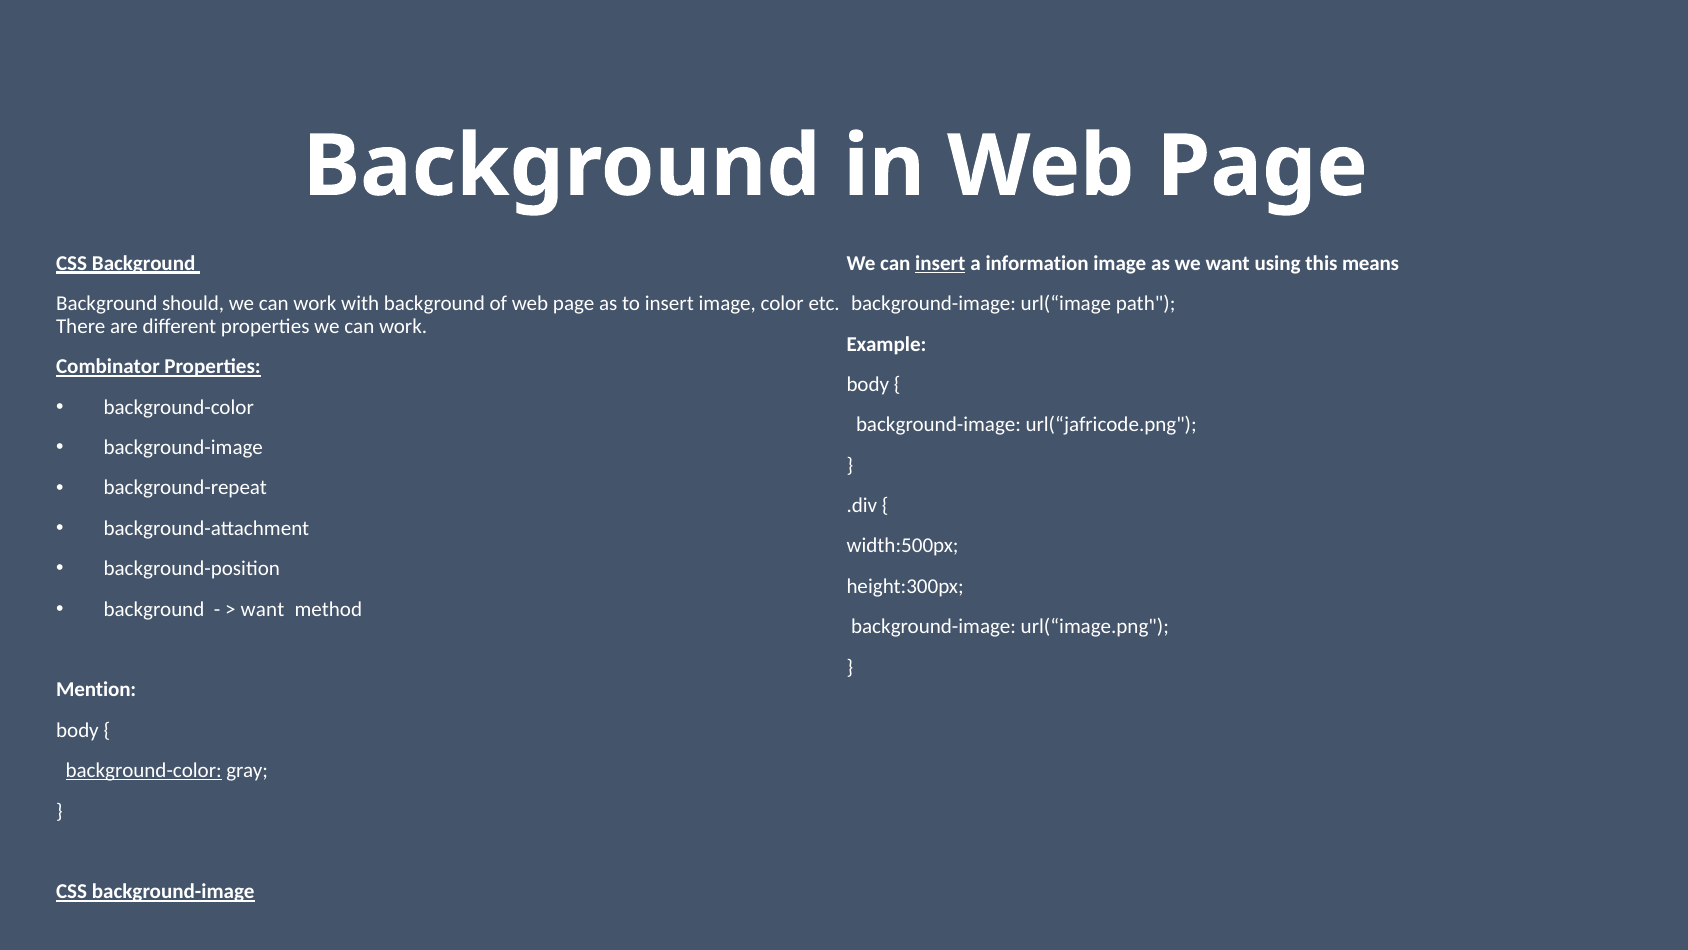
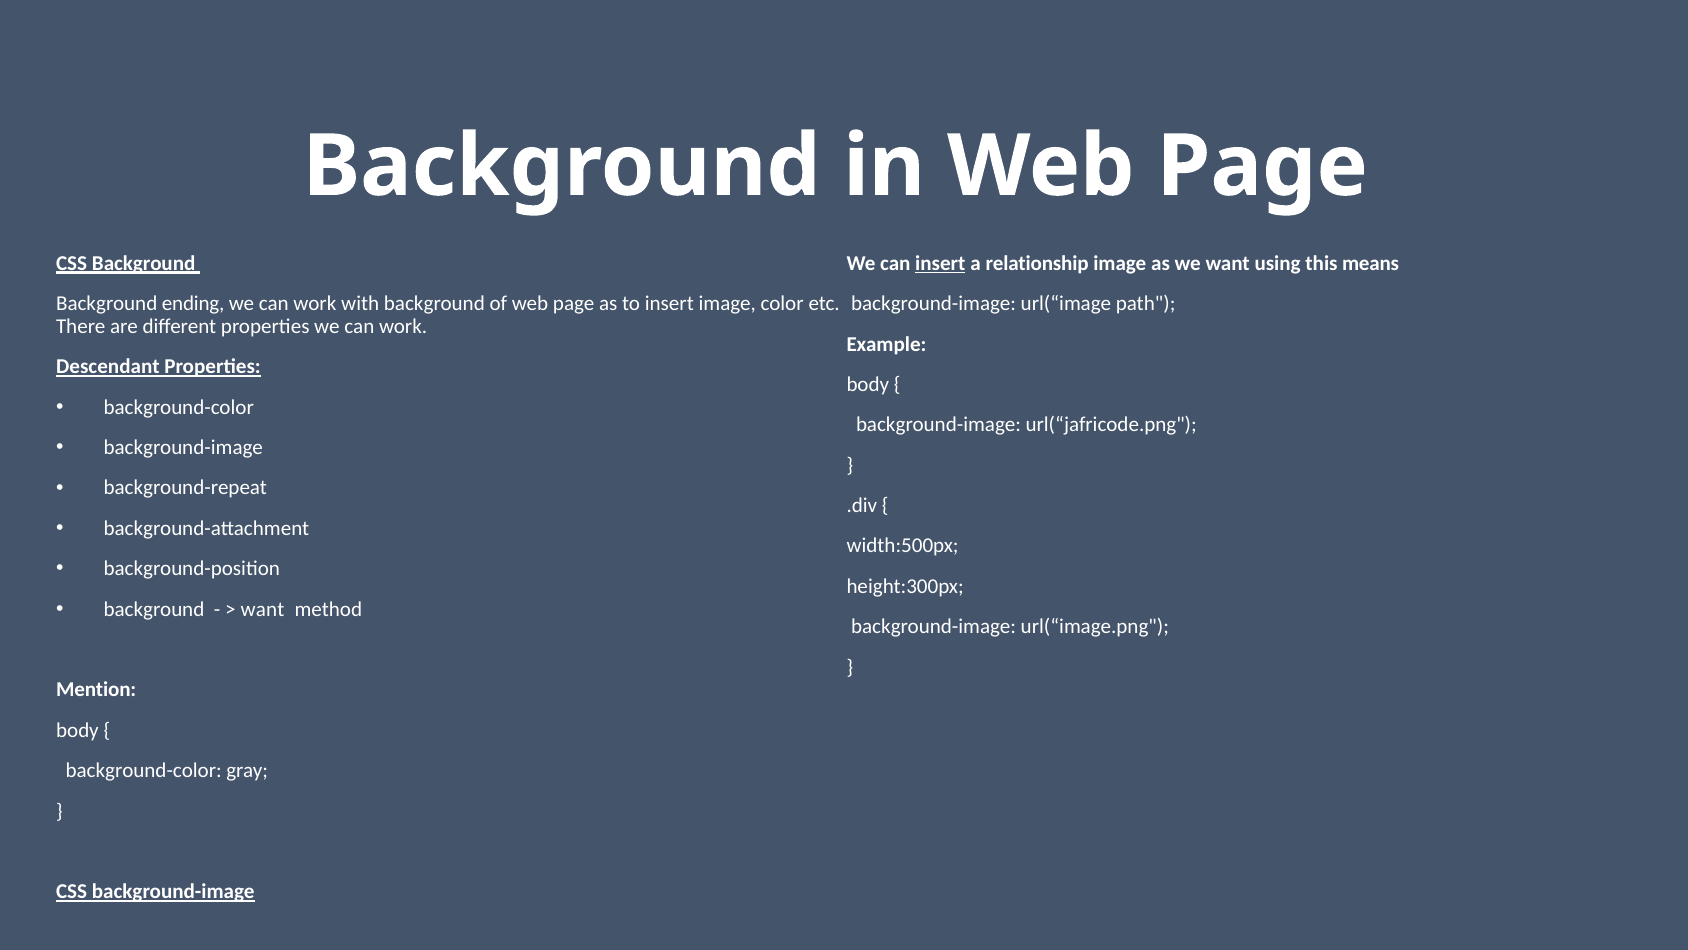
information: information -> relationship (1037, 263)
should: should -> ending (193, 304)
Combinator: Combinator -> Descendant (108, 367)
background-color underline: present -> none (144, 770)
